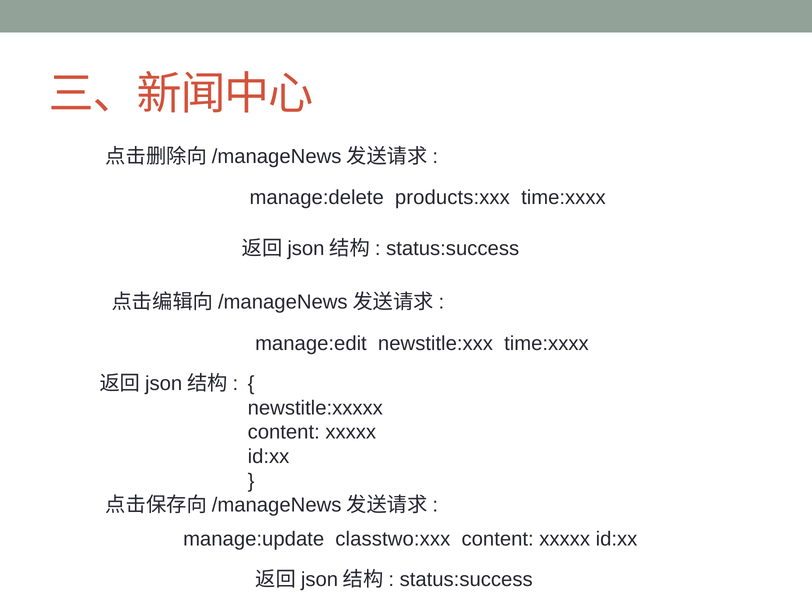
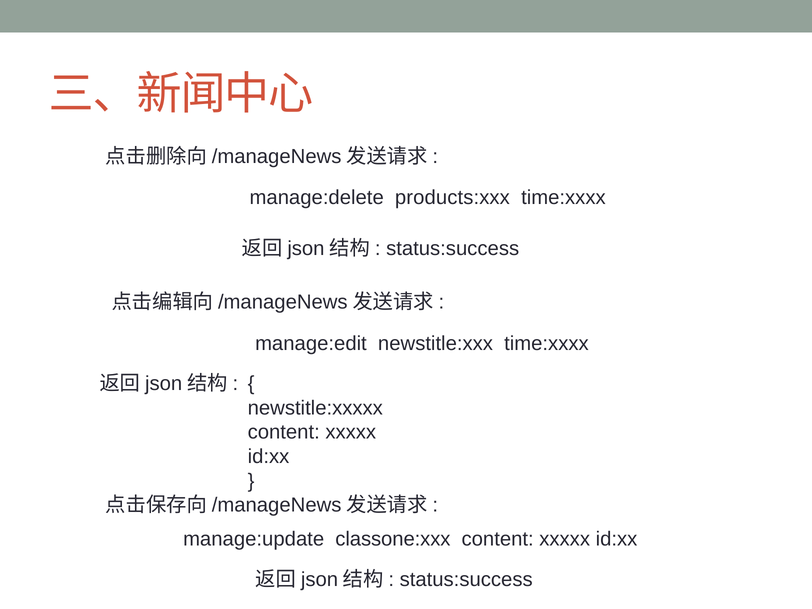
classtwo:xxx: classtwo:xxx -> classone:xxx (393, 539)
